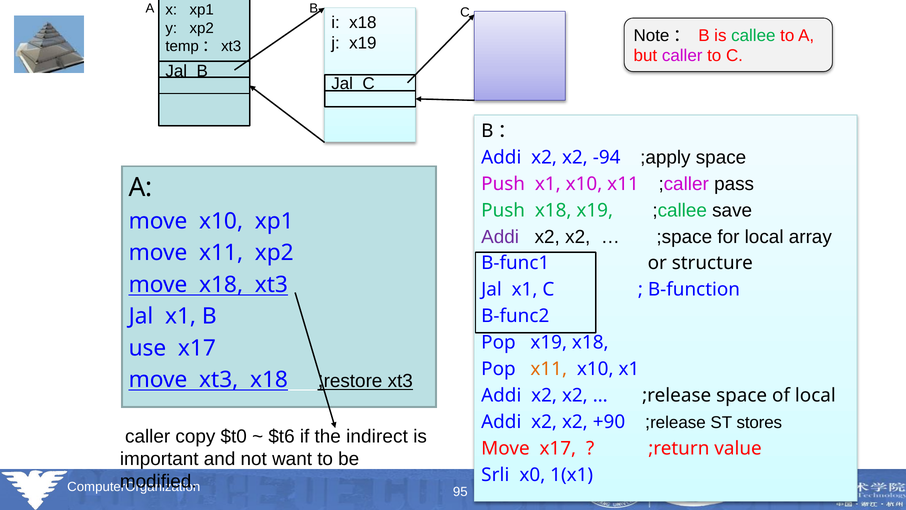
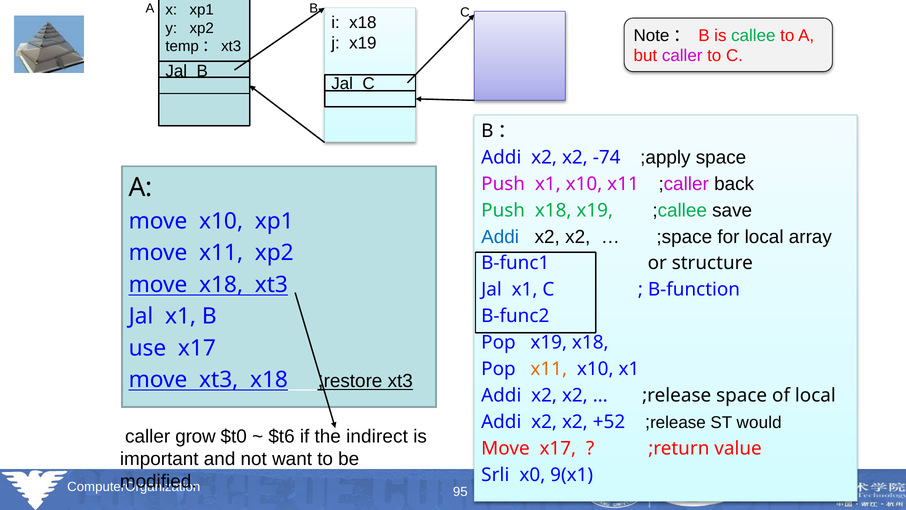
-94: -94 -> -74 (607, 157)
pass: pass -> back (734, 184)
Addi colour: purple -> blue (500, 237)
+90: +90 -> +52 (609, 422)
stores: stores -> would (759, 422)
copy: copy -> grow (196, 436)
1(x1: 1(x1 -> 9(x1 (572, 474)
